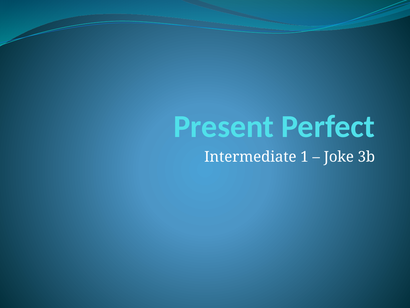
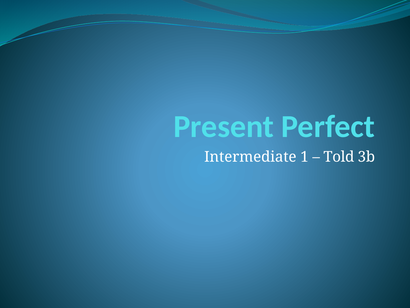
Joke: Joke -> Told (339, 157)
